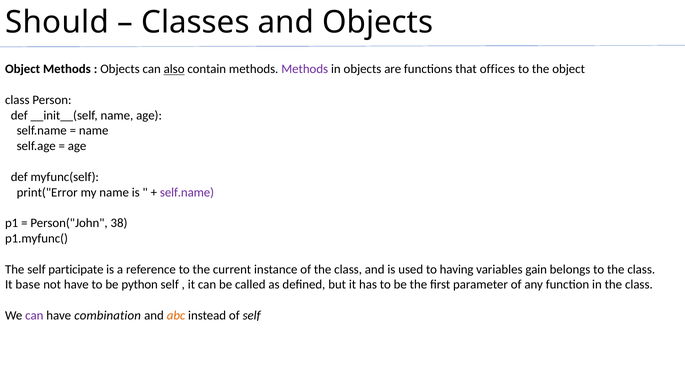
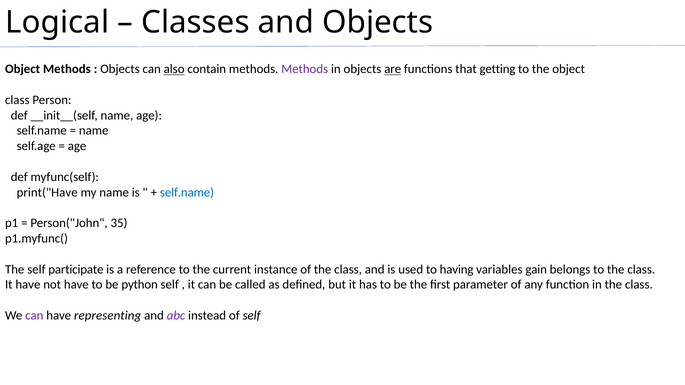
Should: Should -> Logical (57, 23)
are underline: none -> present (393, 69)
offices: offices -> getting (497, 69)
print("Error: print("Error -> print("Have (47, 192)
self.name colour: purple -> blue (187, 192)
38: 38 -> 35 (119, 223)
It base: base -> have (28, 285)
combination: combination -> representing (108, 316)
abc colour: orange -> purple (176, 316)
